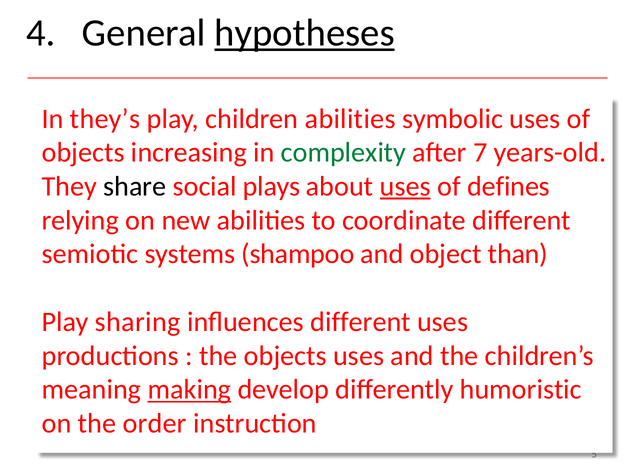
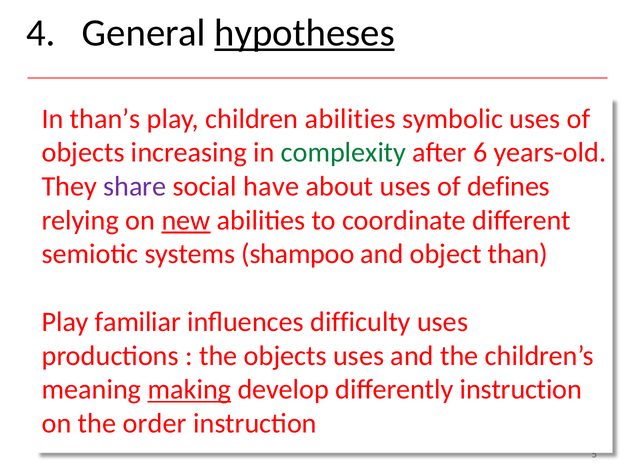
they’s: they’s -> than’s (105, 119)
7: 7 -> 6 (480, 153)
share colour: black -> purple (135, 187)
plays: plays -> have (271, 187)
uses underline: present -> none (405, 187)
new underline: none -> present (186, 220)
sharing: sharing -> familiar (138, 322)
influences different: different -> difficulty (360, 322)
differently humoristic: humoristic -> instruction (521, 390)
